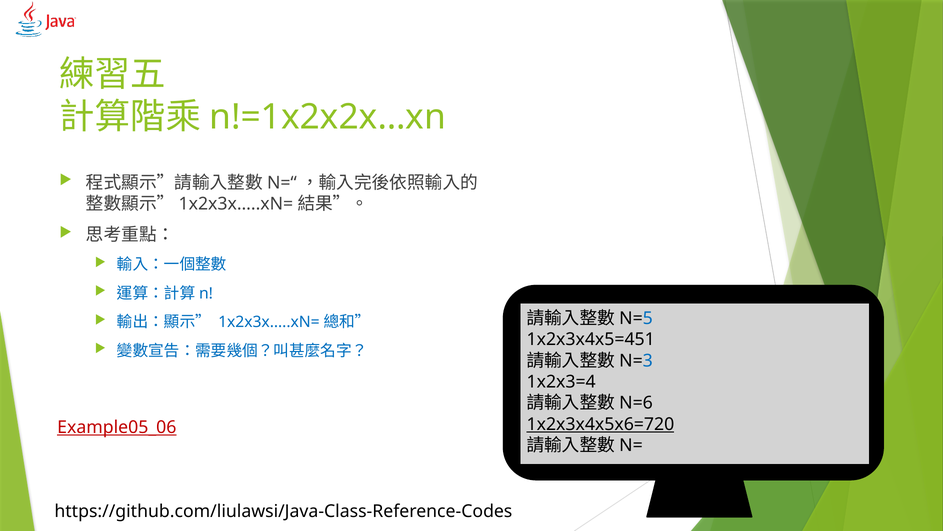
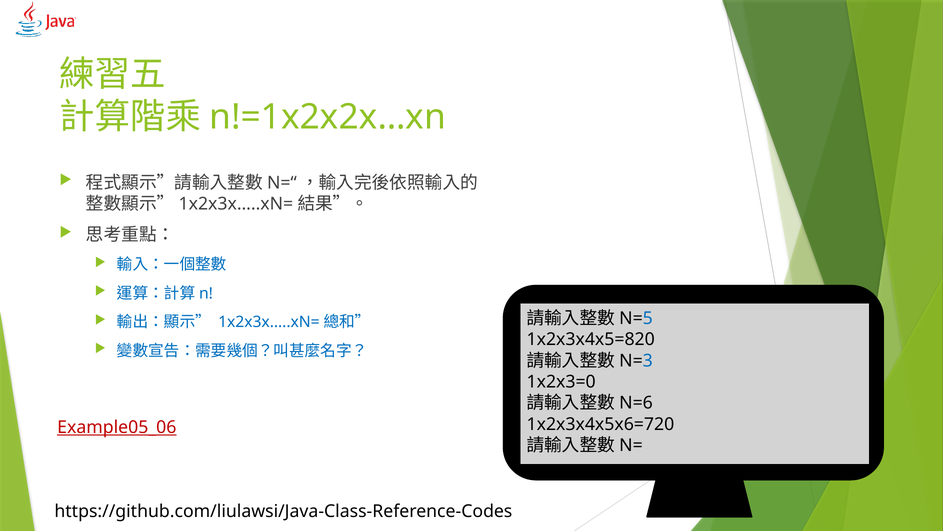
1x2x3x4x5=451: 1x2x3x4x5=451 -> 1x2x3x4x5=820 (591, 339)
1x2x3=4: 1x2x3=4 -> 1x2x3=0 (561, 382)
1x2x3x4x5x6=720 underline: present -> none (600, 424)
